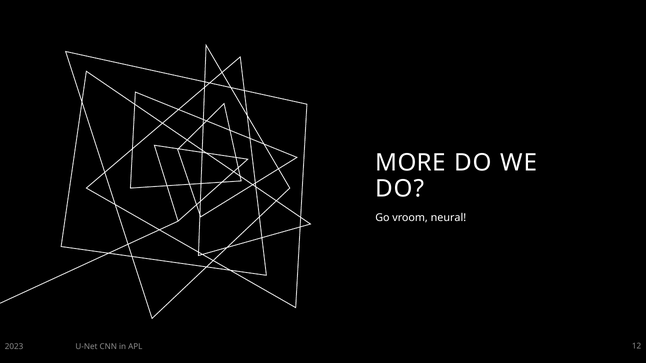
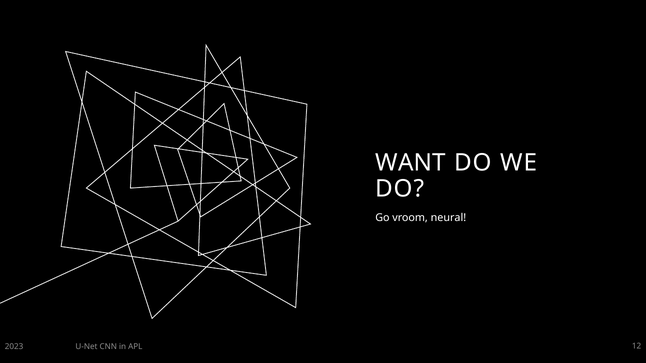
MORE: MORE -> WANT (411, 163)
